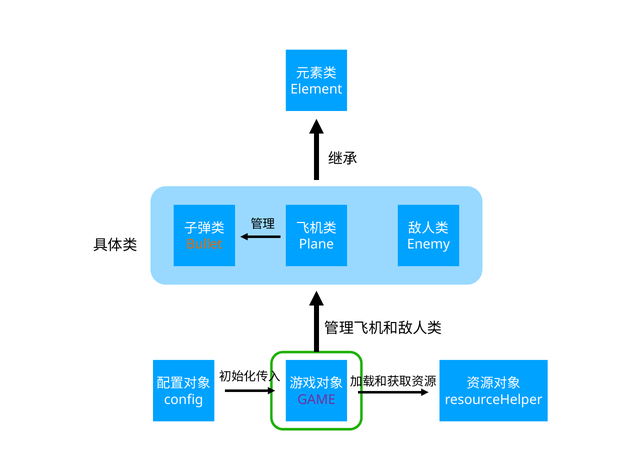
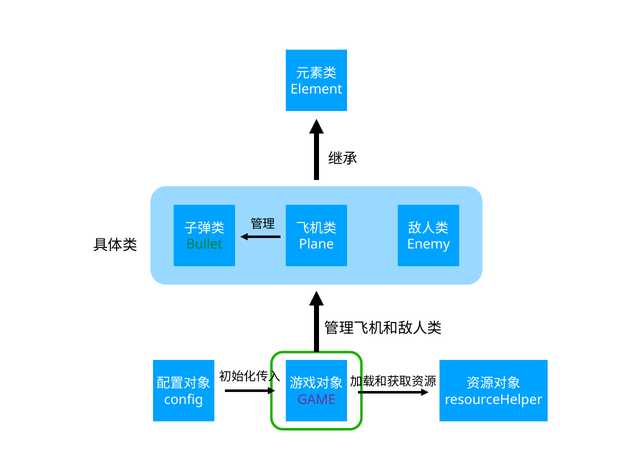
Bullet colour: orange -> green (204, 245)
